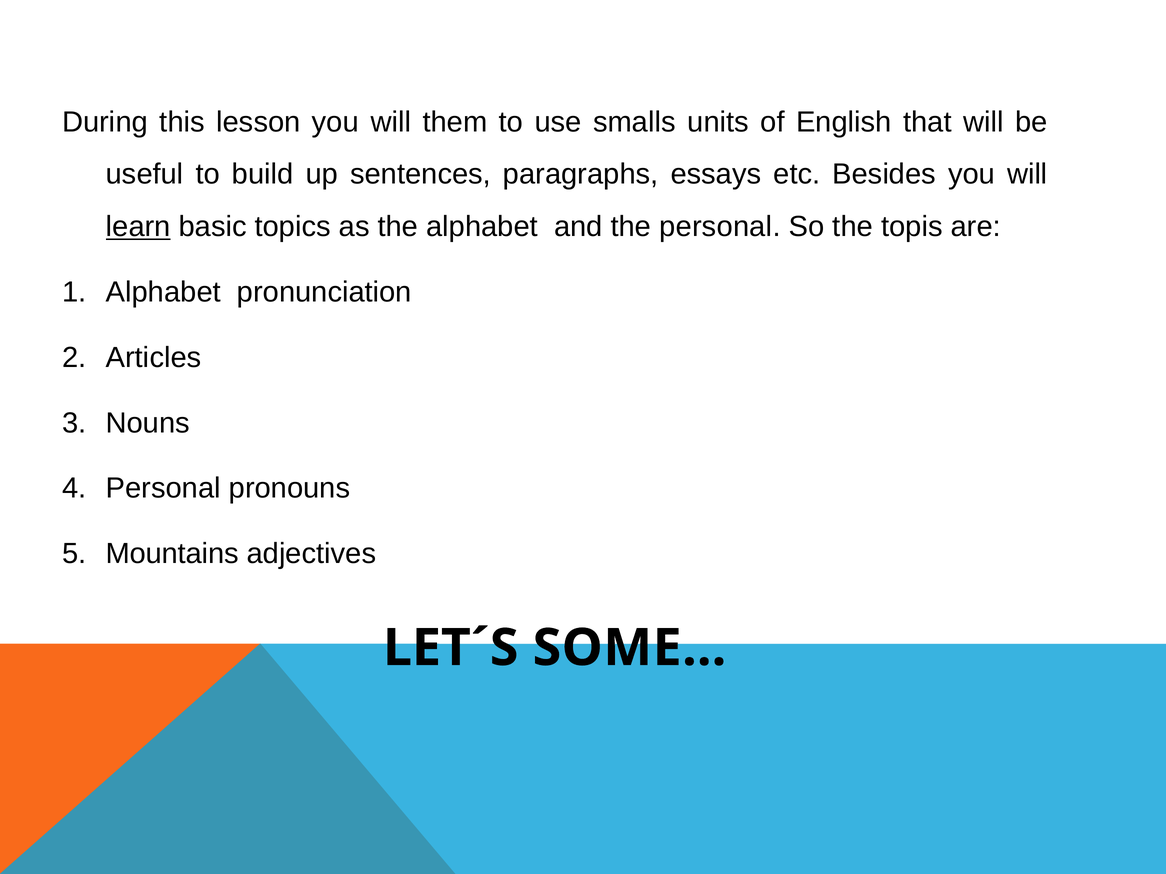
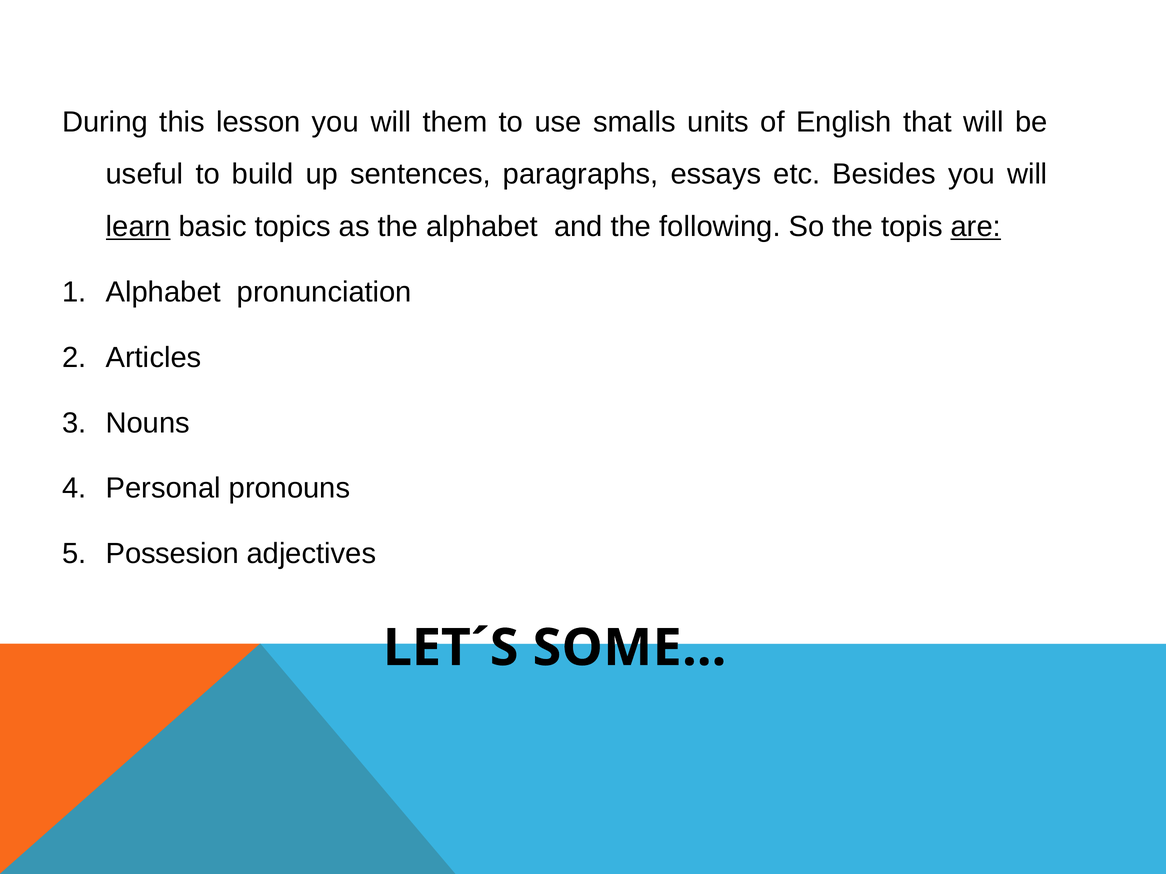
the personal: personal -> following (720, 227)
are underline: none -> present (976, 227)
Mountains: Mountains -> Possesion (172, 554)
